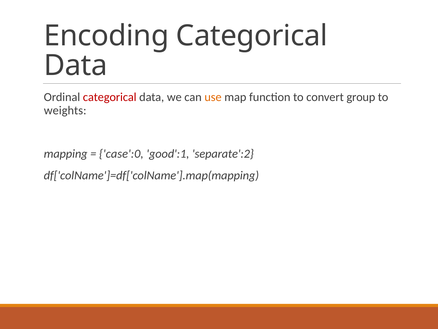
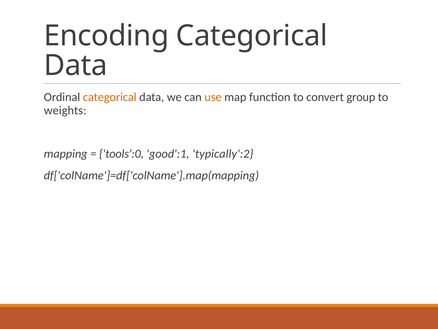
categorical colour: red -> orange (110, 97)
case':0: case':0 -> tools':0 (121, 154)
separate':2: separate':2 -> typically':2 (223, 154)
